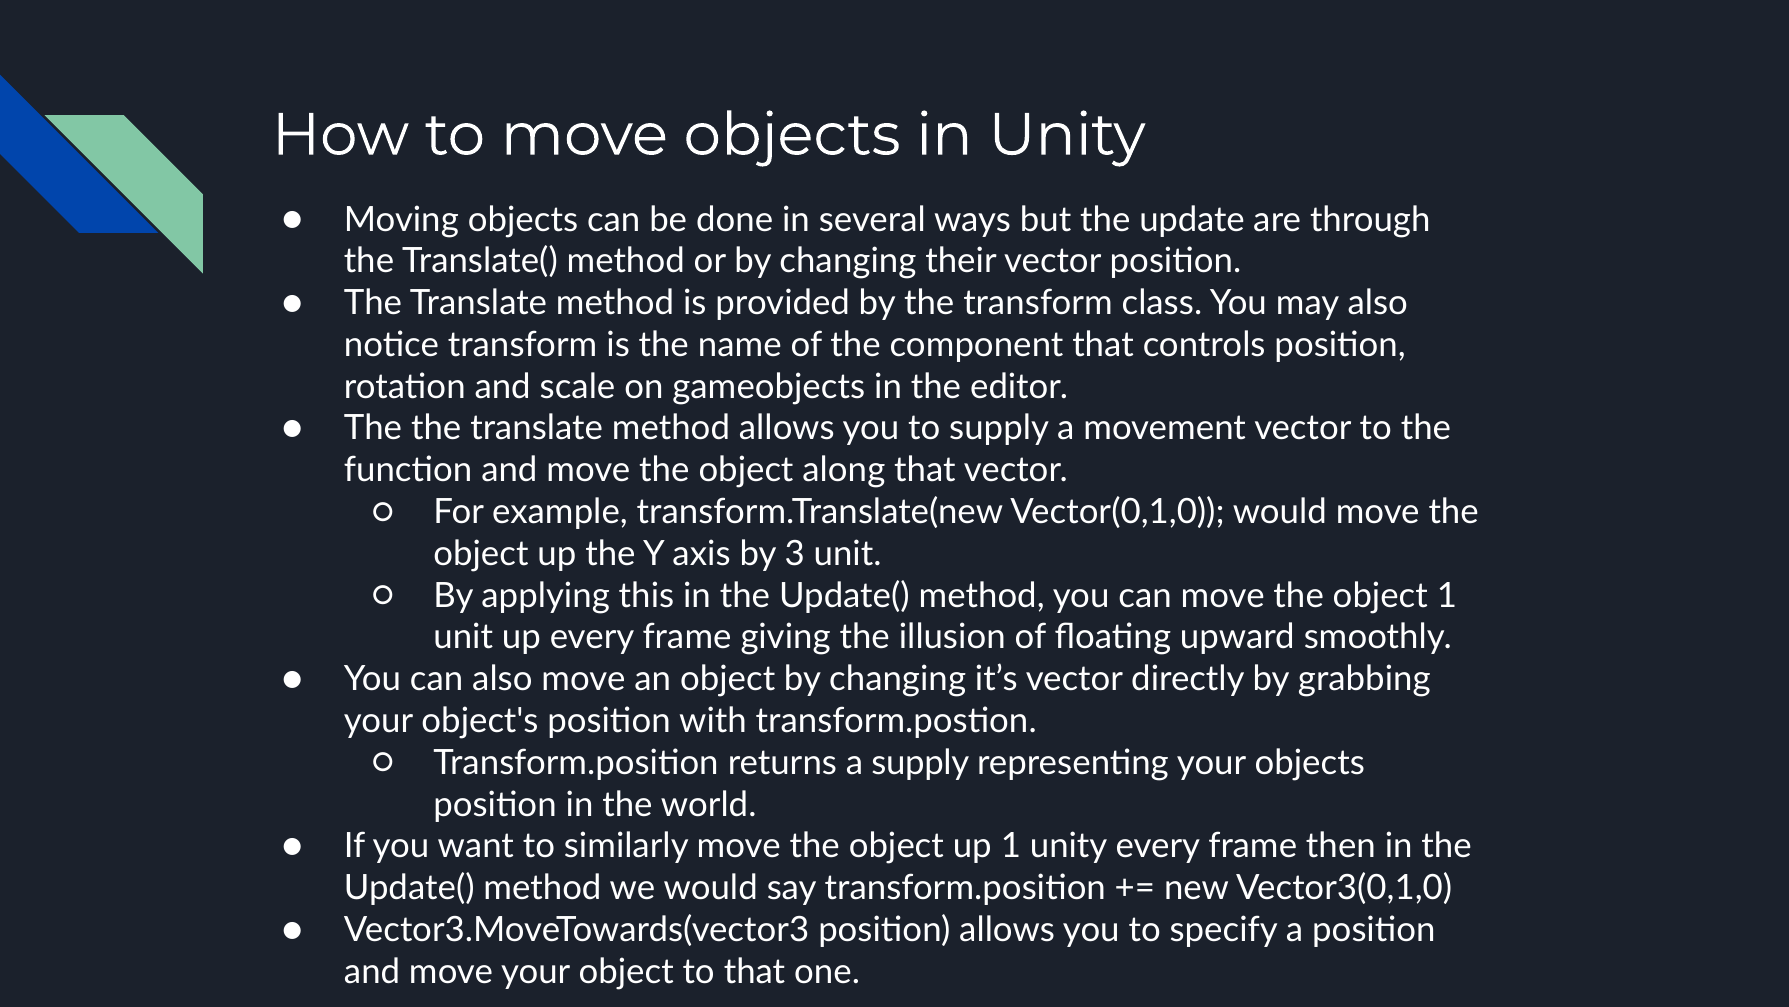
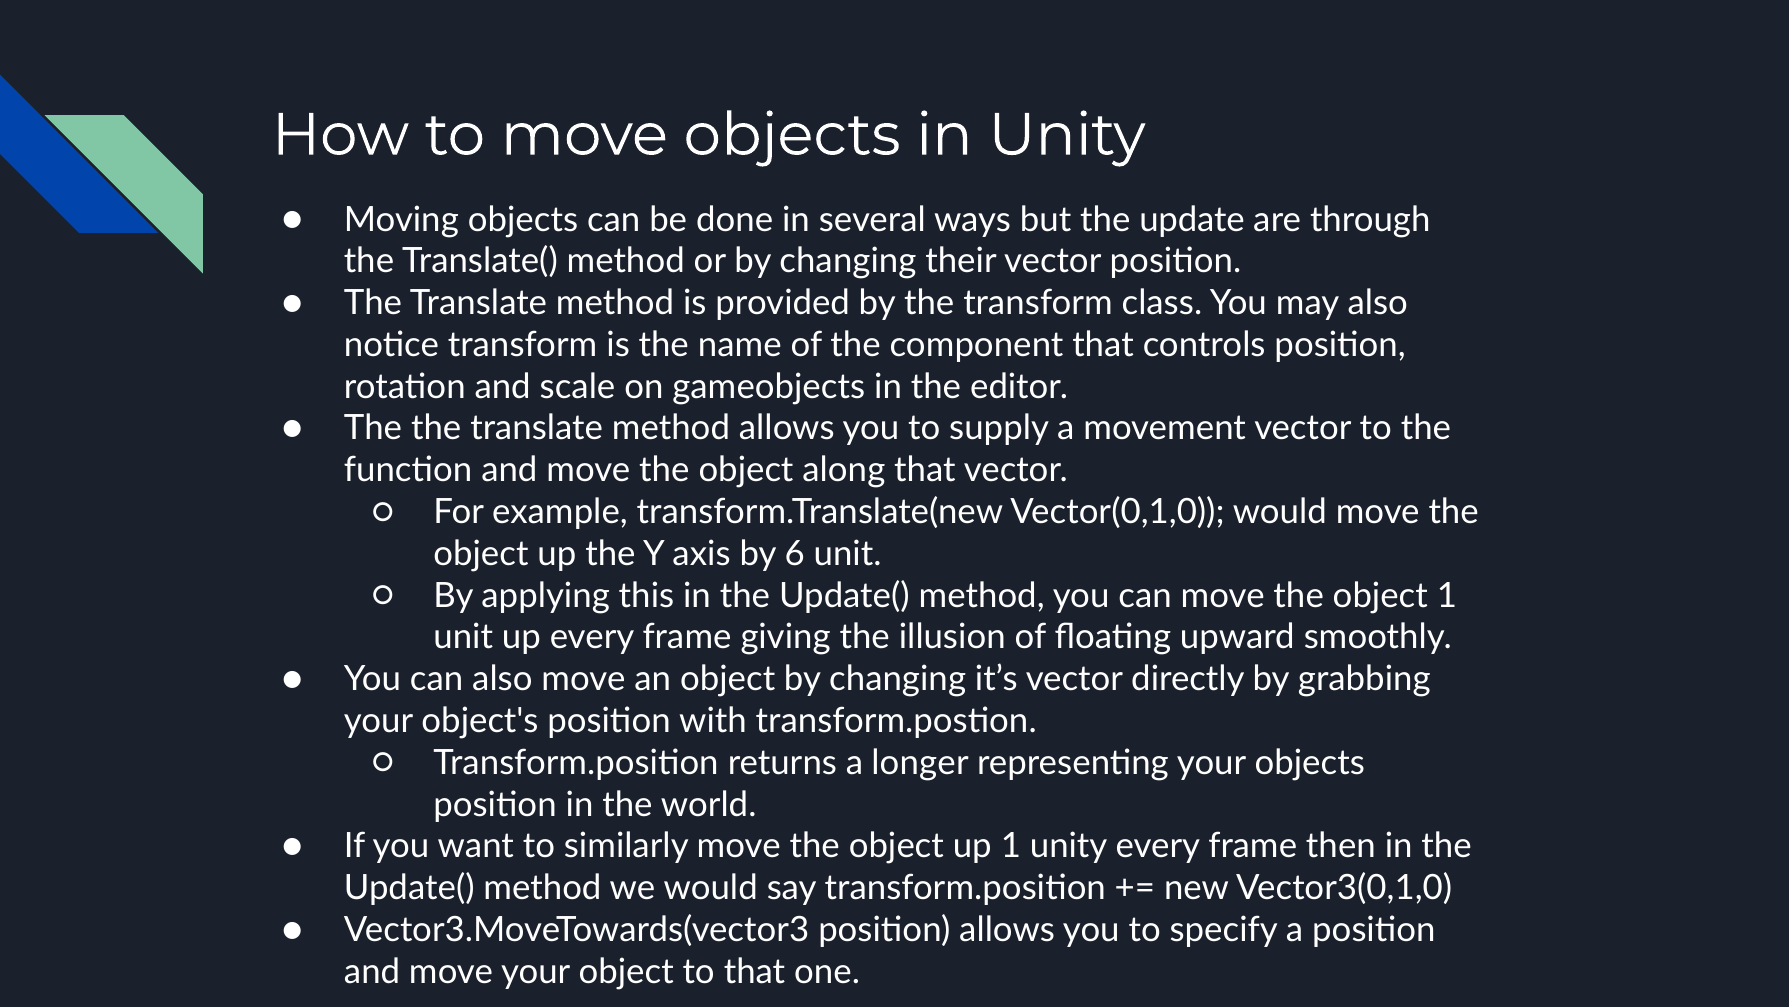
3: 3 -> 6 (795, 554)
a supply: supply -> longer (920, 762)
